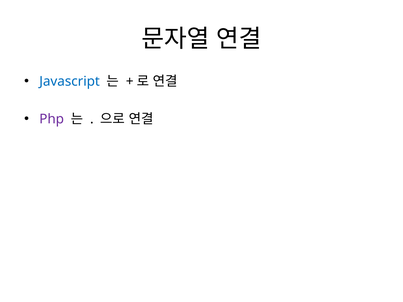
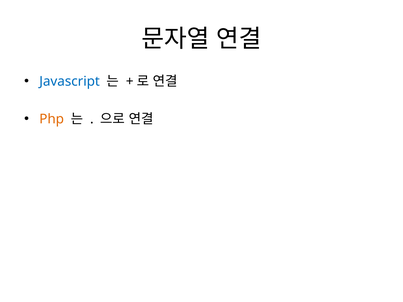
Php colour: purple -> orange (52, 119)
